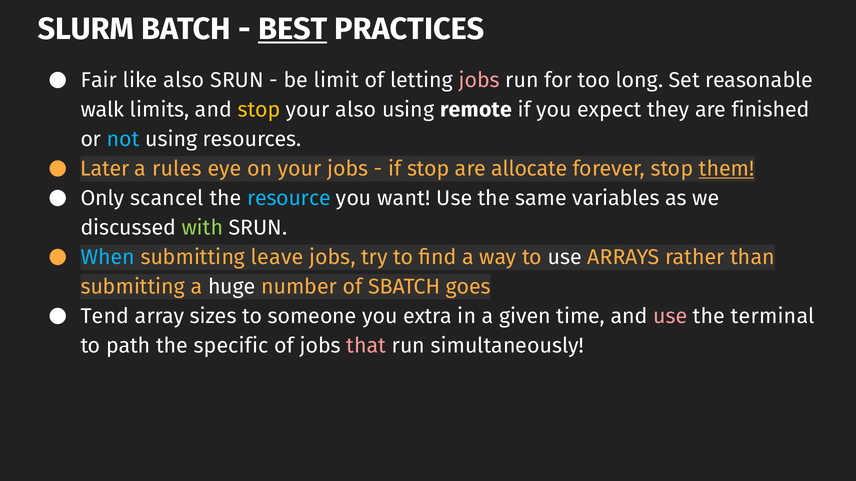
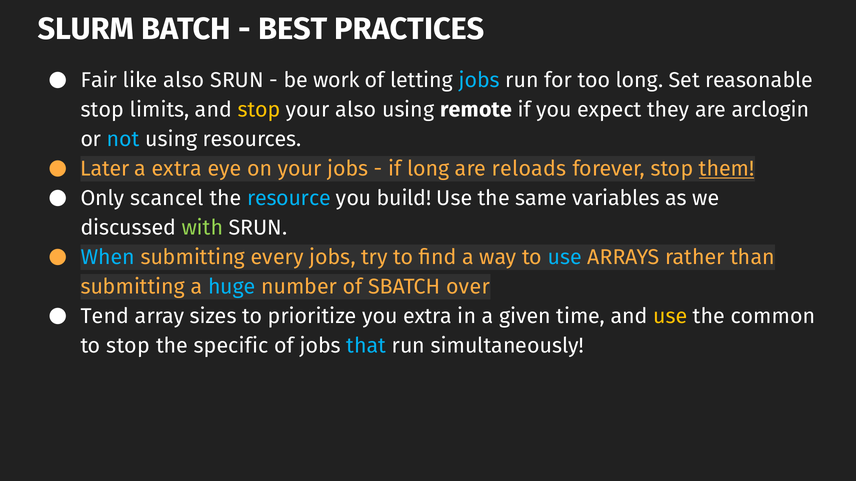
BEST underline: present -> none (293, 29)
limit: limit -> work (336, 80)
jobs colour: pink -> light blue (479, 80)
walk: walk -> stop (102, 110)
finished: finished -> arclogin (771, 110)
a rules: rules -> extra (177, 169)
if stop: stop -> long (428, 169)
allocate: allocate -> reloads (529, 169)
want: want -> build (404, 198)
leave: leave -> every (277, 257)
use colour: white -> light blue (565, 257)
huge colour: white -> light blue (232, 287)
goes: goes -> over (468, 287)
someone: someone -> prioritize (312, 317)
use colour: pink -> yellow (670, 317)
terminal: terminal -> common (773, 317)
to path: path -> stop (128, 346)
that colour: pink -> light blue (366, 346)
